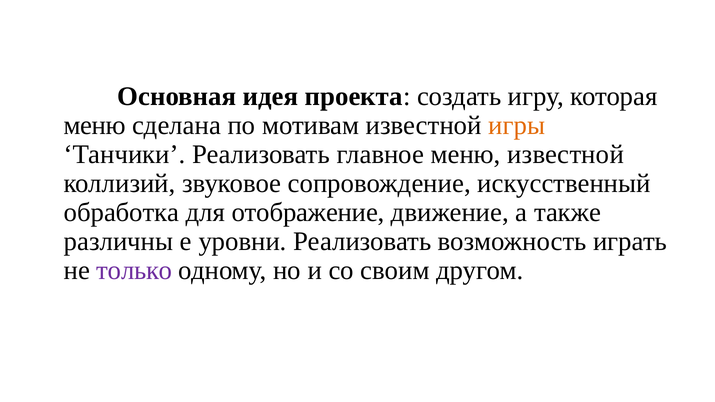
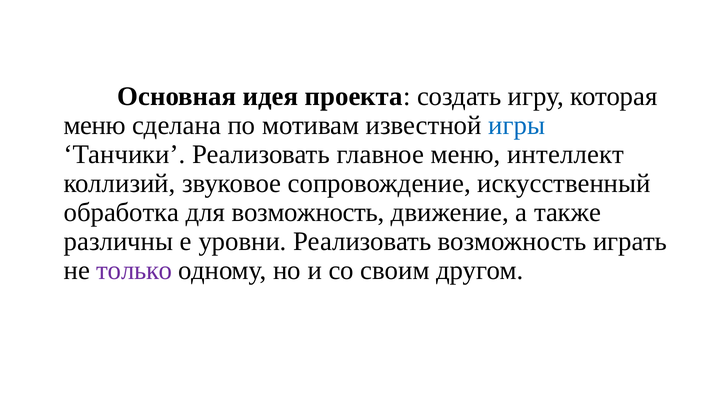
игры colour: orange -> blue (517, 125)
меню известной: известной -> интеллект (566, 154)
для отображение: отображение -> возможность (308, 212)
